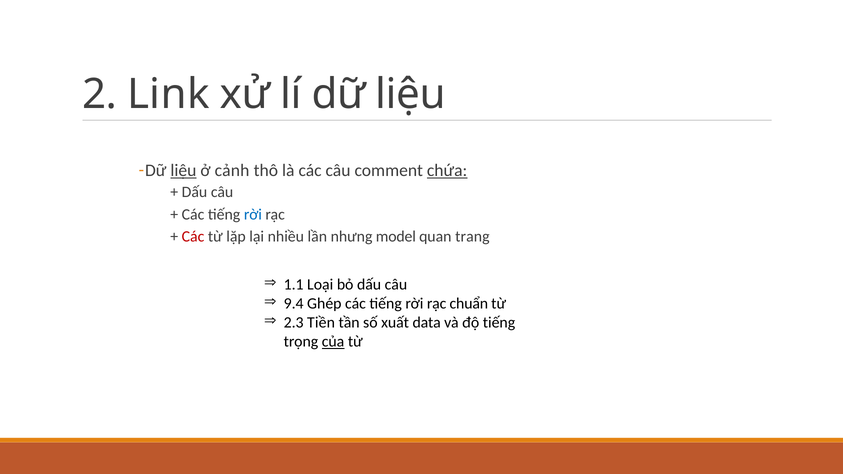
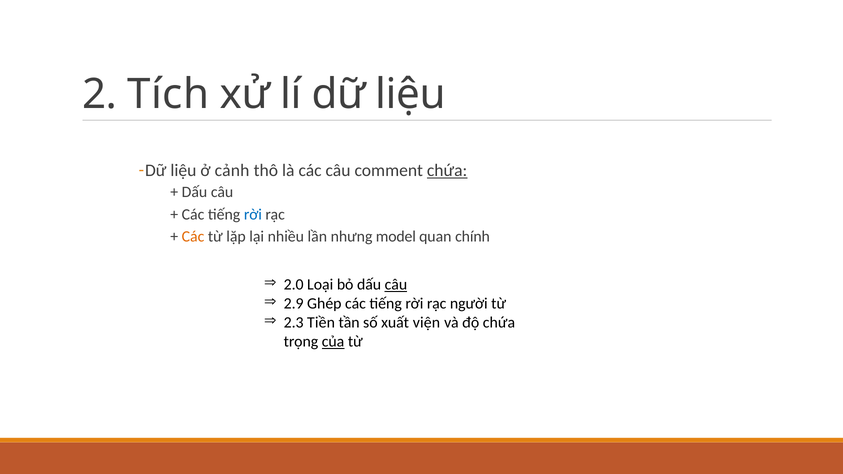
Link: Link -> Tích (168, 94)
liệu underline: present -> none (183, 171)
Các colour: red -> orange (193, 237)
trang: trang -> chính (473, 237)
1.1: 1.1 -> 2.0 (294, 285)
câu underline: none -> present (396, 285)
9.4: 9.4 -> 2.9 (294, 304)
chuẩn: chuẩn -> người (469, 304)
data: data -> viện (426, 323)
độ tiếng: tiếng -> chứa (499, 323)
